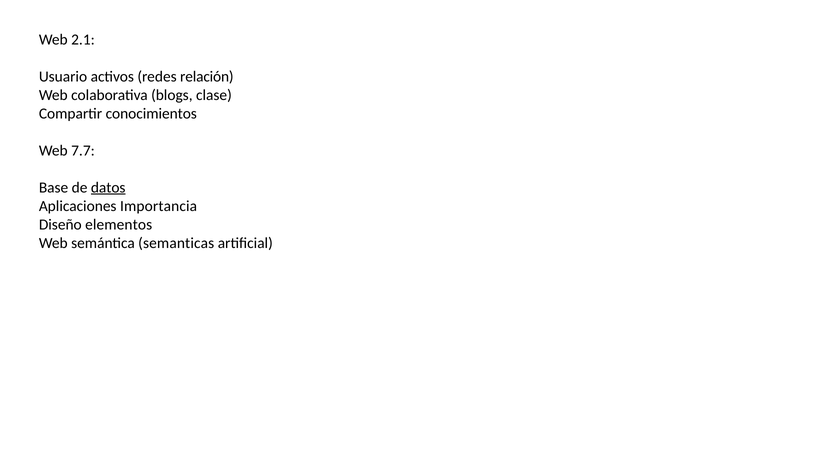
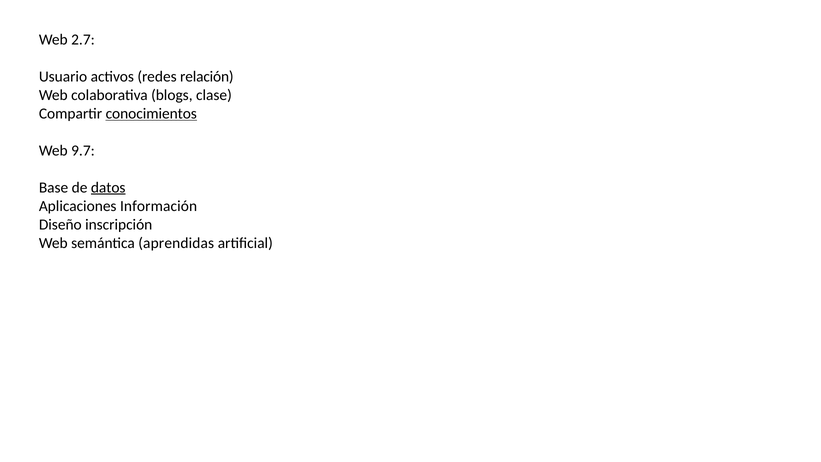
2.1: 2.1 -> 2.7 (83, 40)
conocimientos underline: none -> present (151, 114)
7.7: 7.7 -> 9.7 (83, 151)
Importancia: Importancia -> Información (159, 206)
elementos: elementos -> inscripción (119, 224)
semanticas: semanticas -> aprendidas (176, 243)
